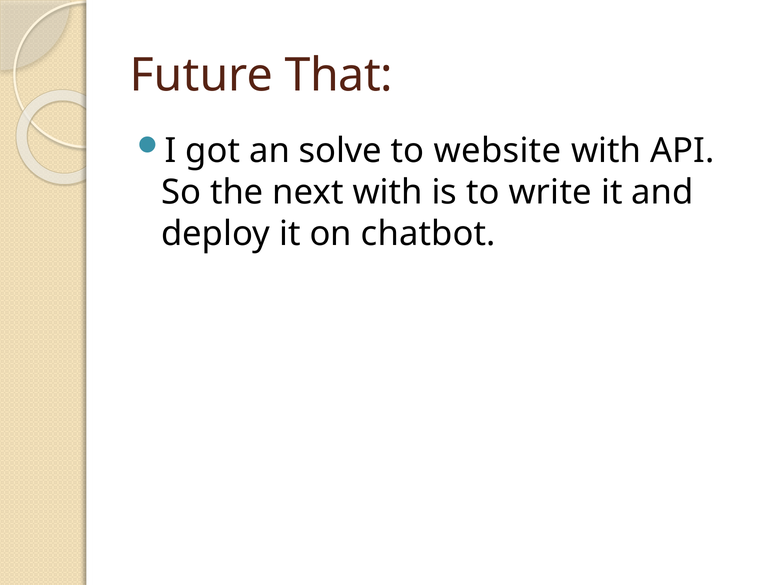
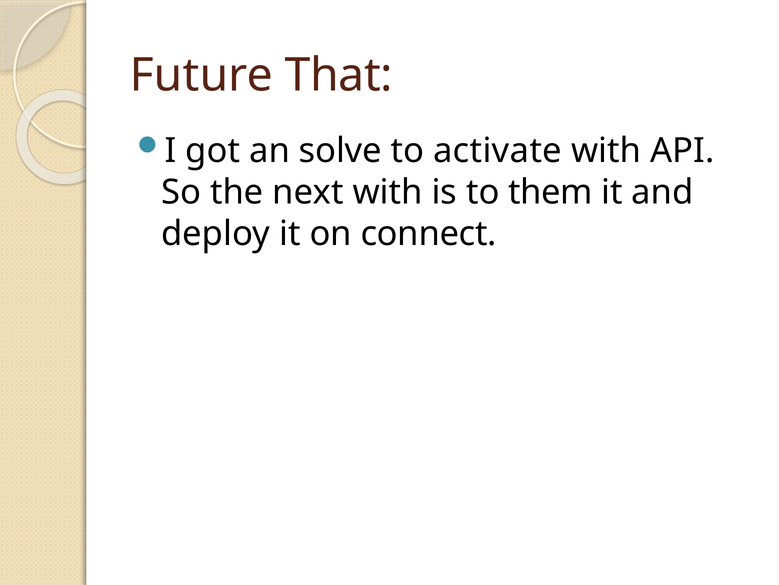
website: website -> activate (498, 150)
write: write -> them (550, 192)
chatbot: chatbot -> connect (429, 233)
